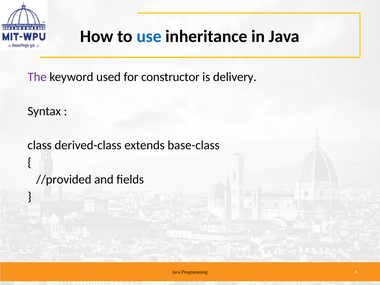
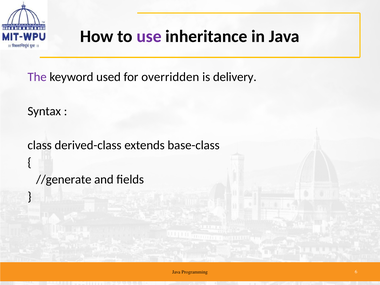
use colour: blue -> purple (149, 36)
constructor: constructor -> overridden (170, 77)
//provided: //provided -> //generate (64, 179)
